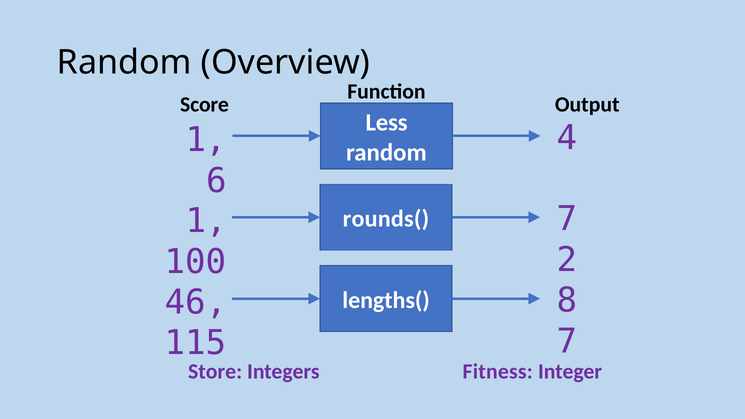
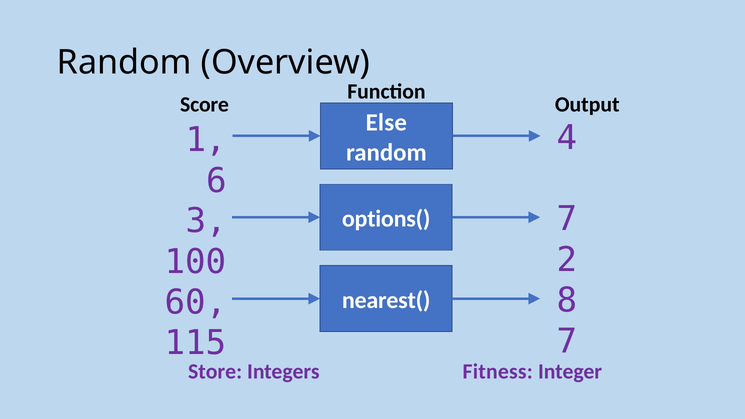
Less: Less -> Else (386, 123)
1: 1 -> 3 (206, 221)
rounds(: rounds( -> options( (386, 219)
46: 46 -> 60 (196, 302)
lengths(: lengths( -> nearest( (386, 300)
